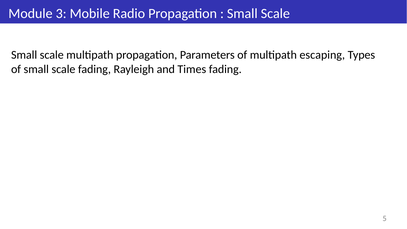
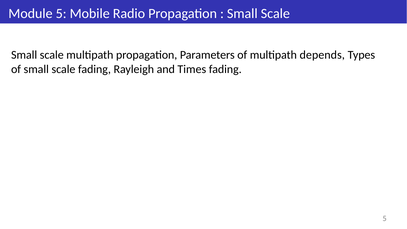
Module 3: 3 -> 5 (61, 13)
escaping: escaping -> depends (322, 55)
